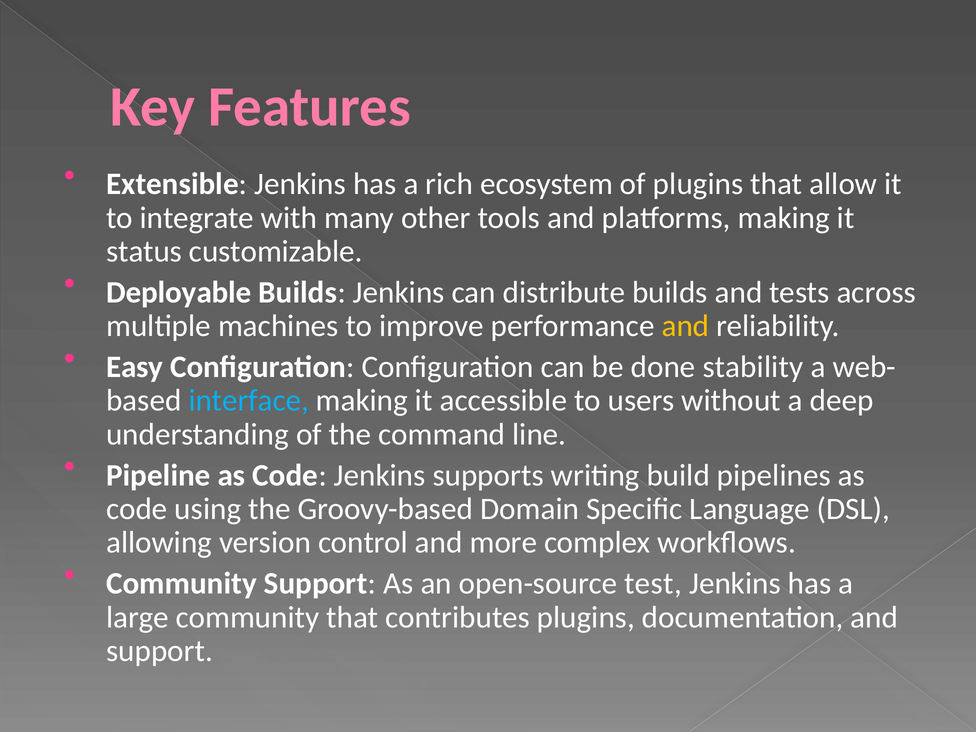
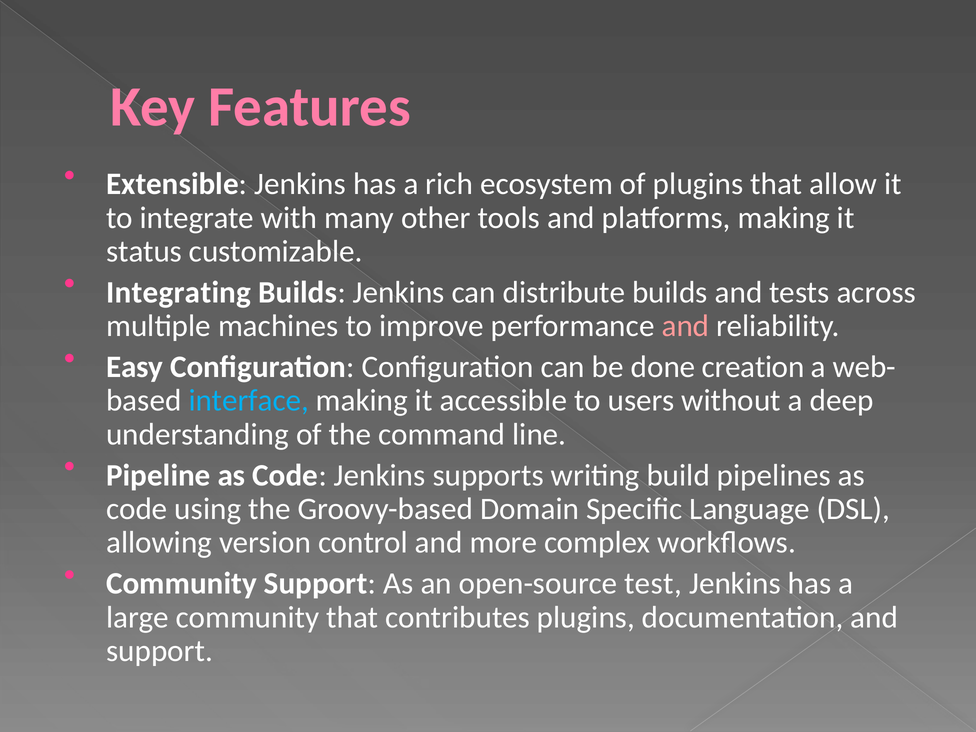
Deployable: Deployable -> Integrating (179, 292)
and colour: yellow -> pink (685, 326)
stability: stability -> creation (753, 367)
